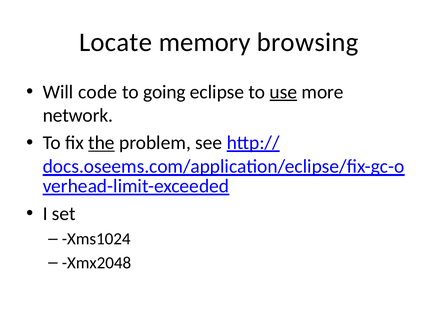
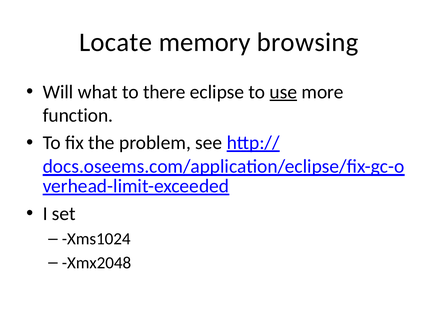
code: code -> what (98, 92)
going: going -> there (164, 92)
network: network -> function (78, 115)
the underline: present -> none (101, 143)
